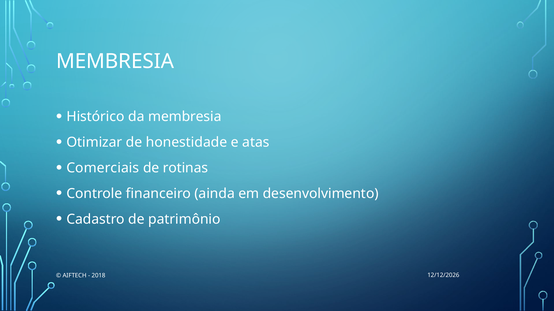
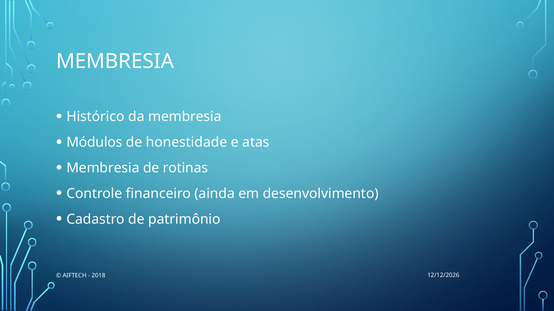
Otimizar: Otimizar -> Módulos (94, 143)
Comerciais: Comerciais -> Membresia (103, 168)
